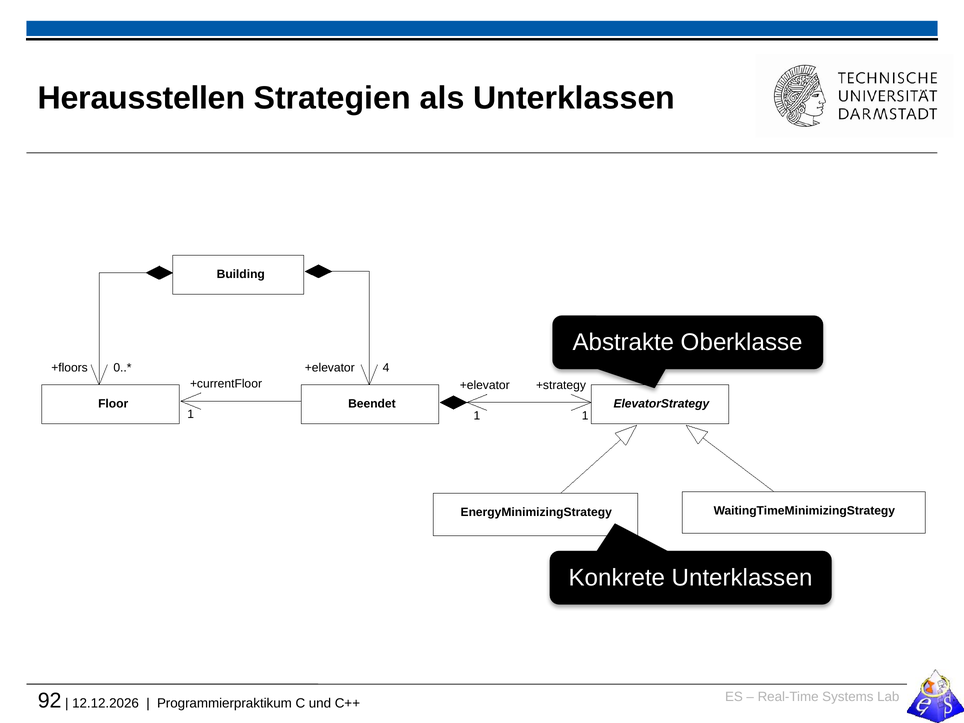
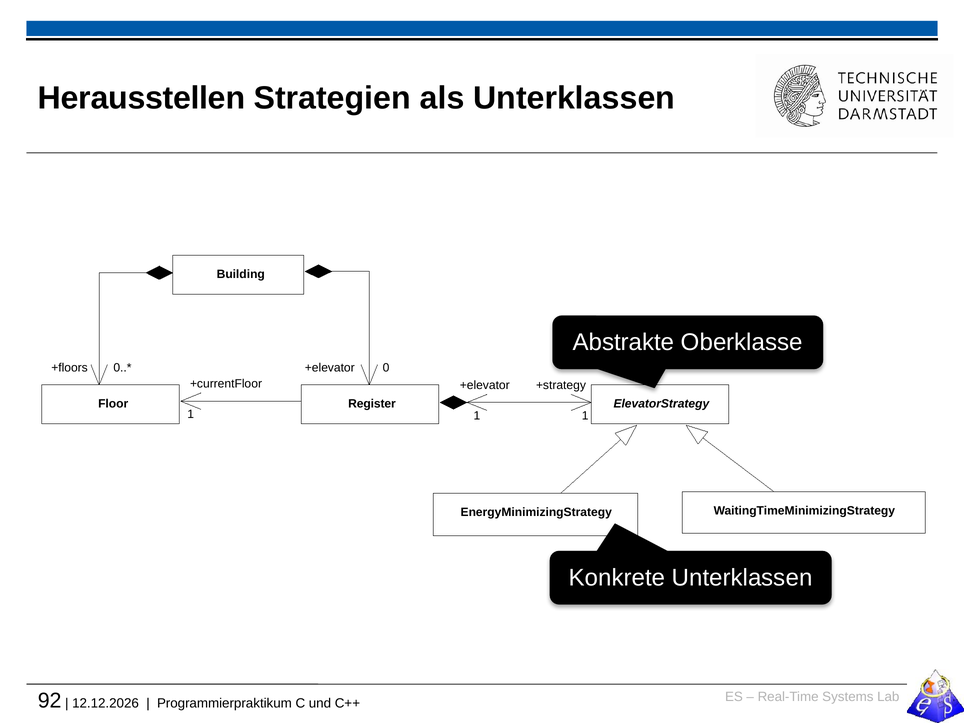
4: 4 -> 0 (386, 368)
Beendet: Beendet -> Register (372, 404)
